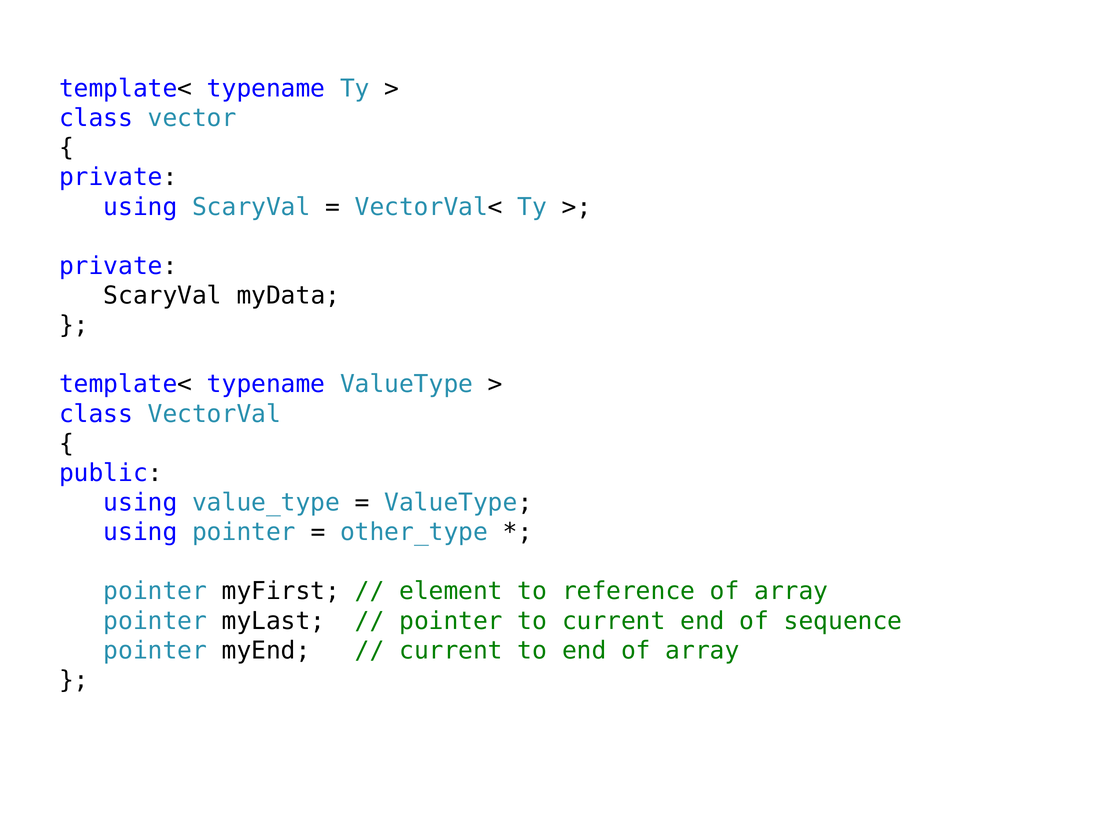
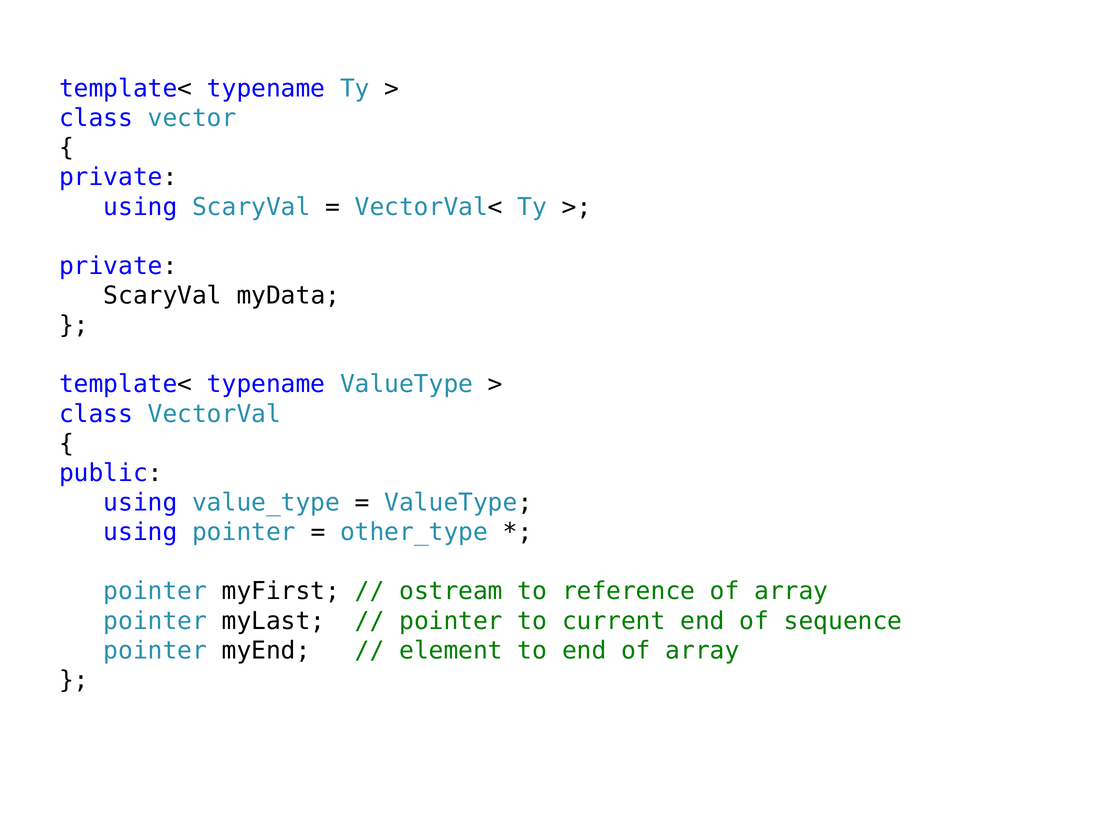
element: element -> ostream (451, 591)
current: current -> element (451, 650)
